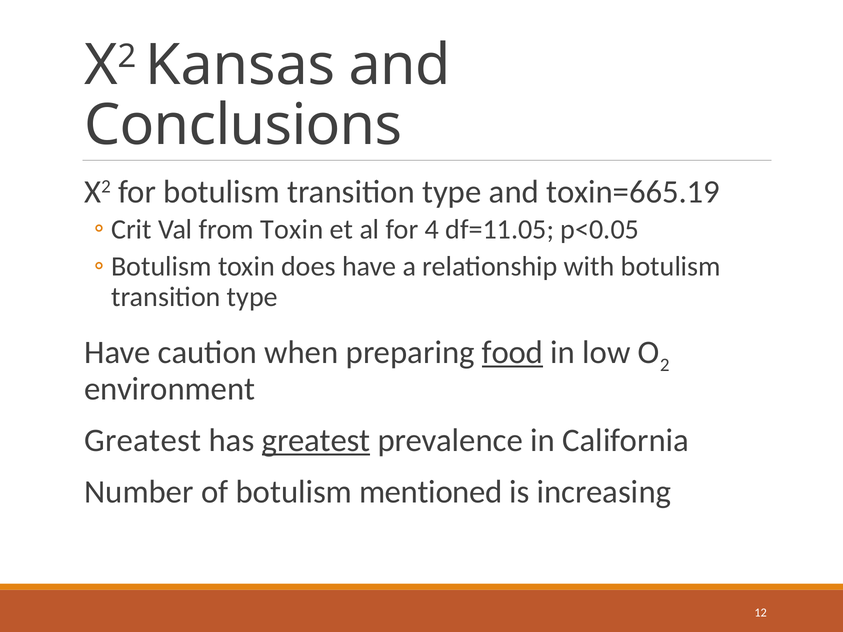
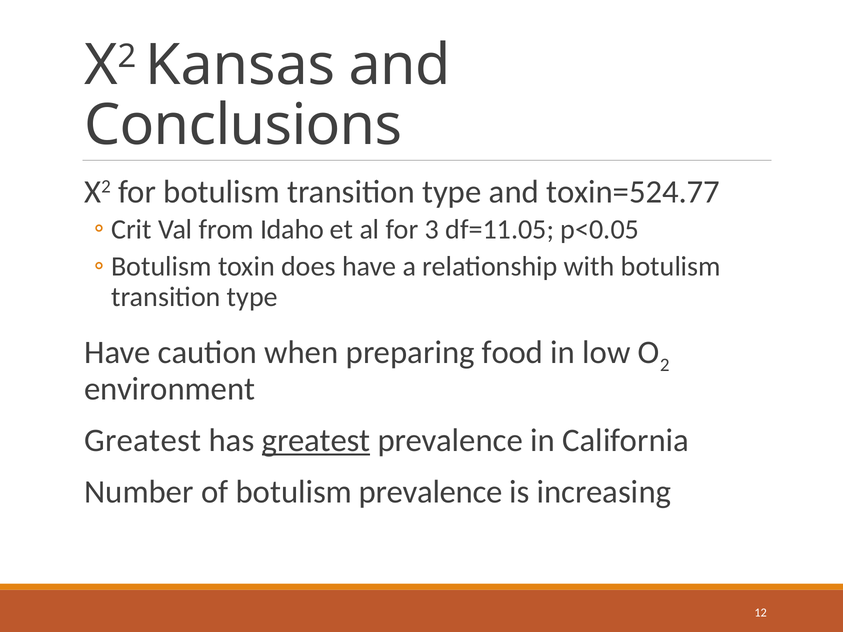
toxin=665.19: toxin=665.19 -> toxin=524.77 (633, 192)
from Toxin: Toxin -> Idaho (292, 229)
4: 4 -> 3 (432, 229)
food underline: present -> none (513, 352)
botulism mentioned: mentioned -> prevalence (431, 492)
